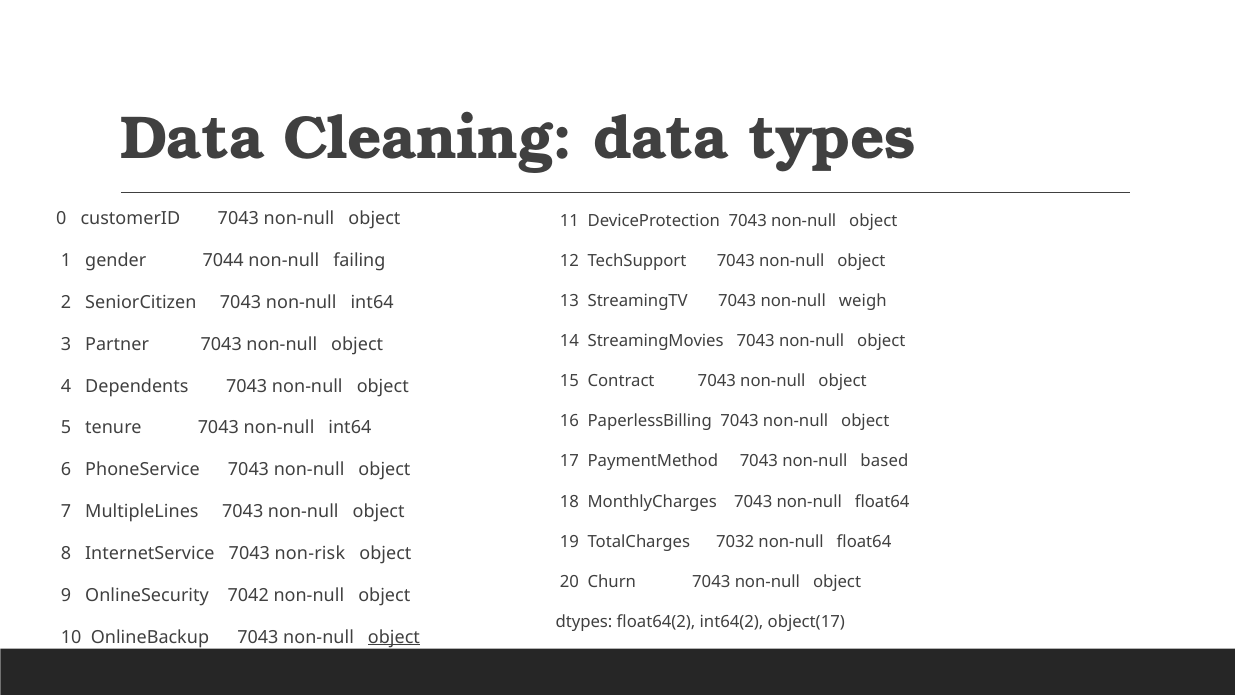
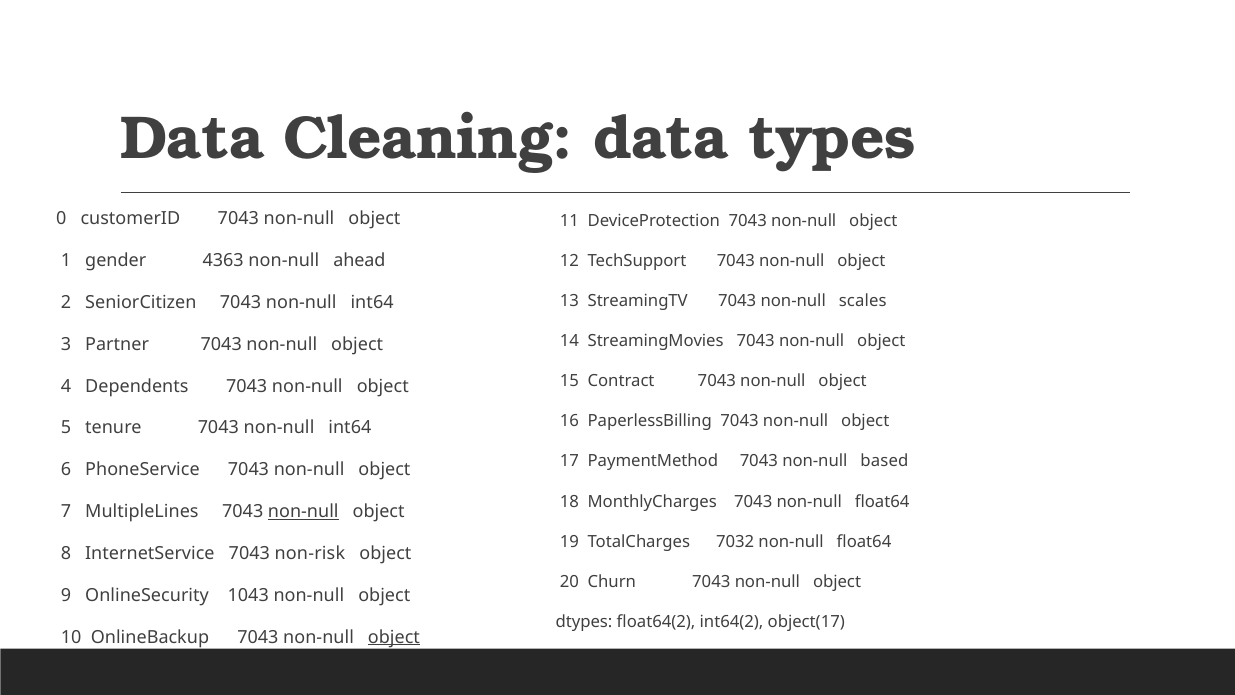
7044: 7044 -> 4363 (223, 261)
failing: failing -> ahead (359, 261)
weigh: weigh -> scales (863, 301)
non-null underline: none -> present (303, 511)
7042: 7042 -> 1043 (248, 595)
